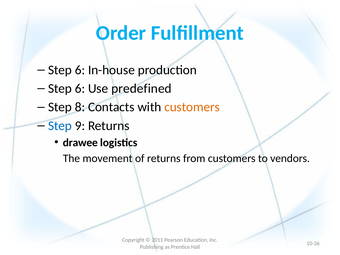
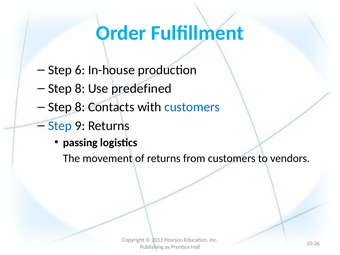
6: 6 -> 8 (80, 89)
customers colour: orange -> blue (192, 107)
drawee: drawee -> passing (80, 143)
